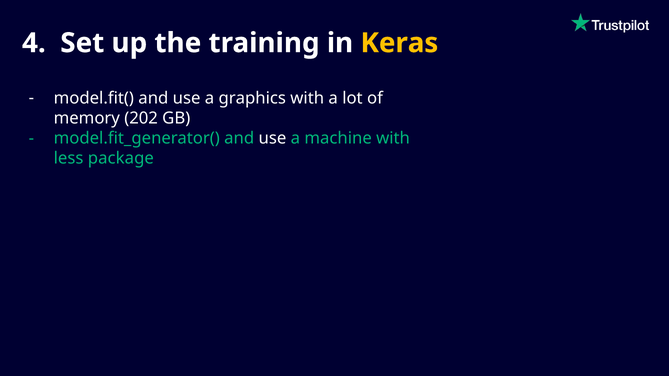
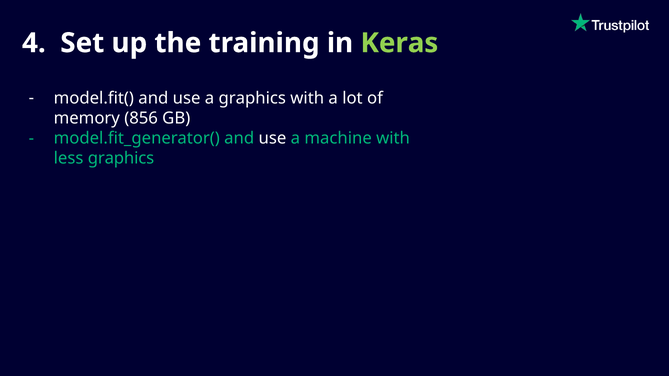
Keras colour: yellow -> light green (399, 43)
202: 202 -> 856 (141, 118)
less package: package -> graphics (121, 158)
